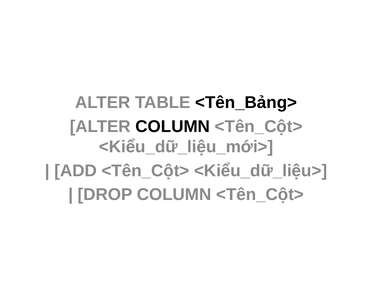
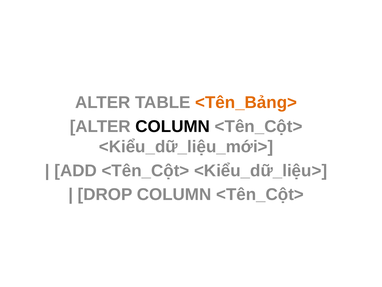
<Tên_Bảng> colour: black -> orange (246, 102)
